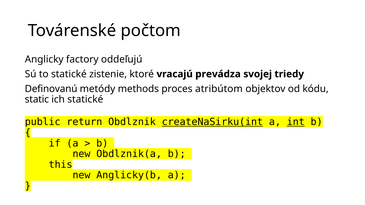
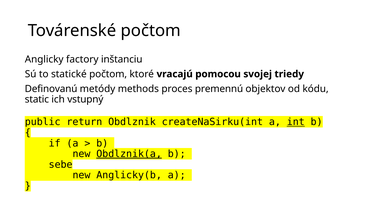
oddeľujú: oddeľujú -> inštanciu (122, 59)
statické zistenie: zistenie -> počtom (108, 74)
prevádza: prevádza -> pomocou (218, 74)
atribútom: atribútom -> premennú (219, 89)
ich statické: statické -> vstupný (85, 100)
createNaSirku(int underline: present -> none (212, 122)
Obdlznik(a underline: none -> present (129, 154)
this: this -> sebe (61, 165)
